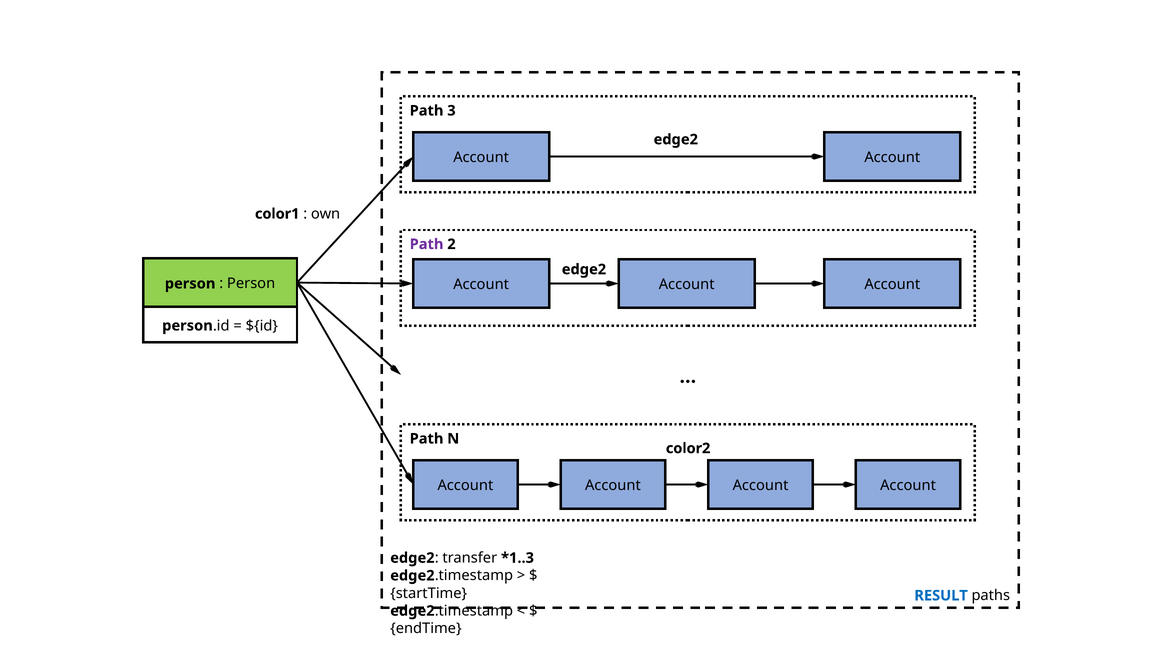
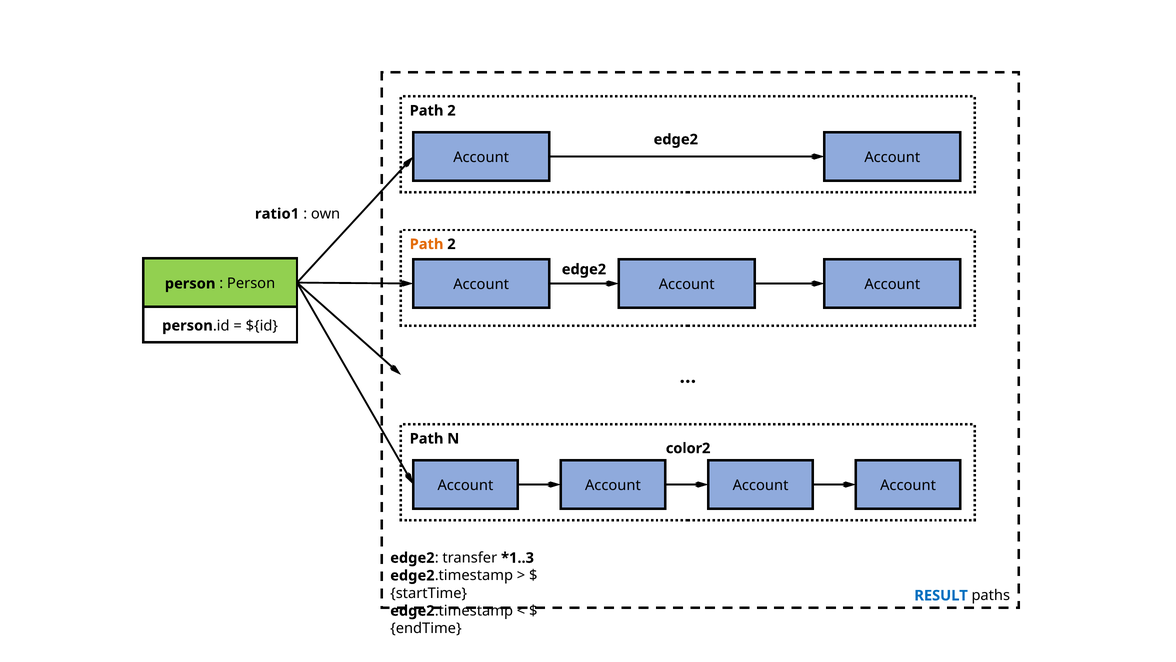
3: 3 -> 2 (451, 111)
color1: color1 -> ratio1 (277, 214)
Path colour: purple -> orange (427, 244)
